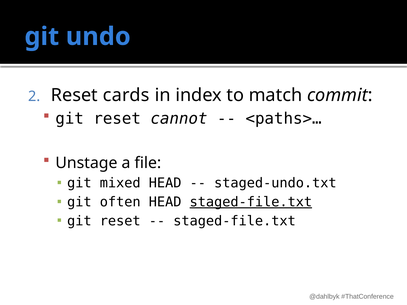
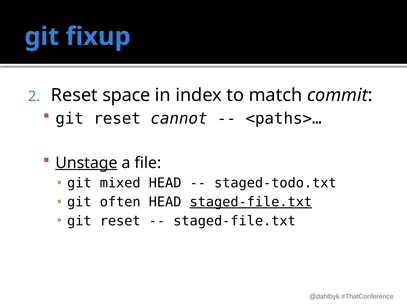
undo: undo -> fixup (98, 37)
cards: cards -> space (126, 95)
Unstage underline: none -> present (86, 163)
staged-undo.txt: staged-undo.txt -> staged-todo.txt (275, 183)
